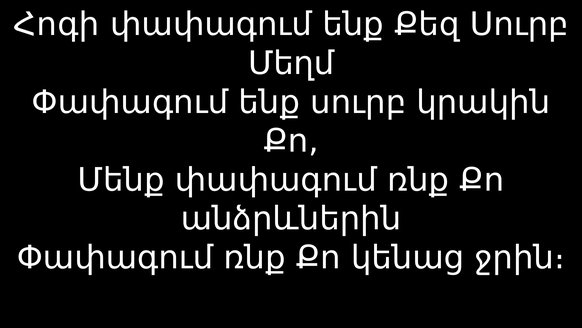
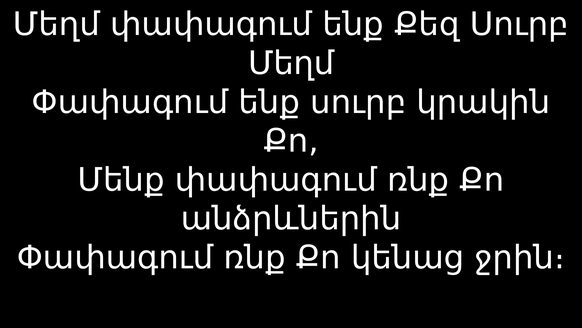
Հոգի: Հոգի -> Մեղմ (56, 25)
